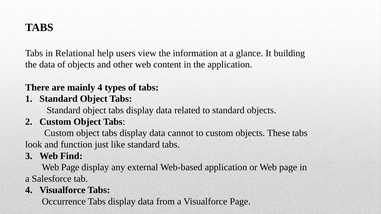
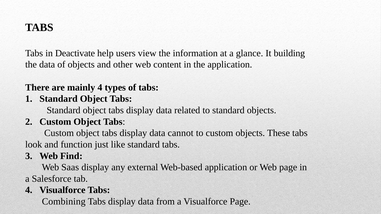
Relational: Relational -> Deactivate (75, 53)
Page: Page -> Saas (70, 168)
Occurrence: Occurrence -> Combining (64, 202)
